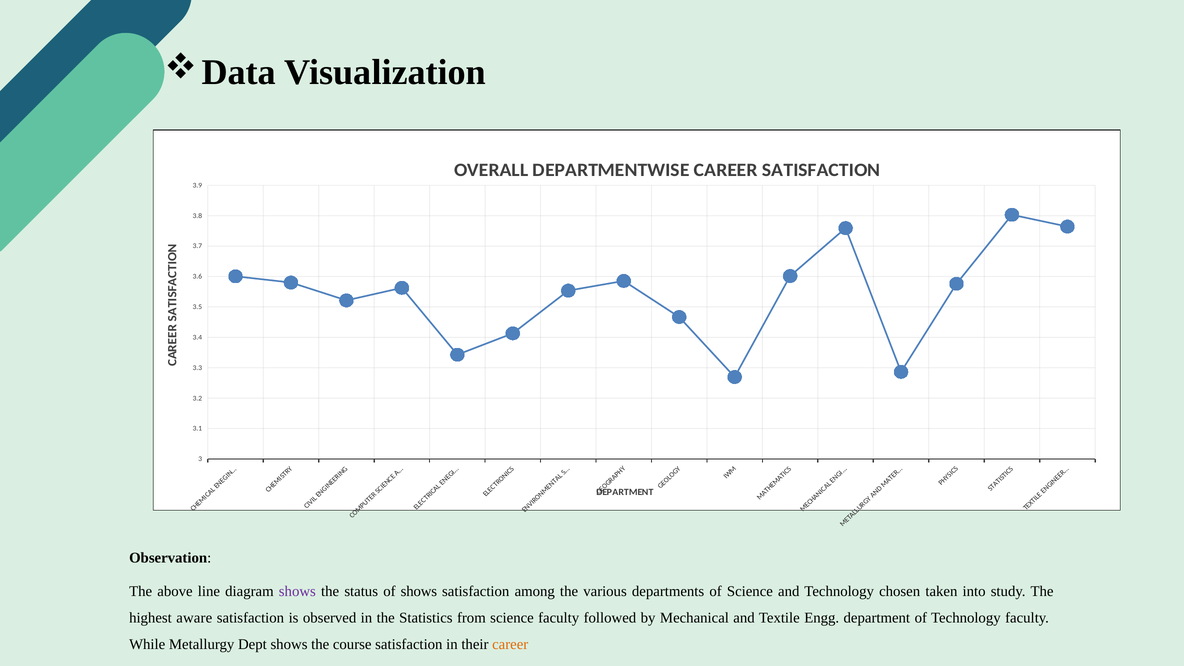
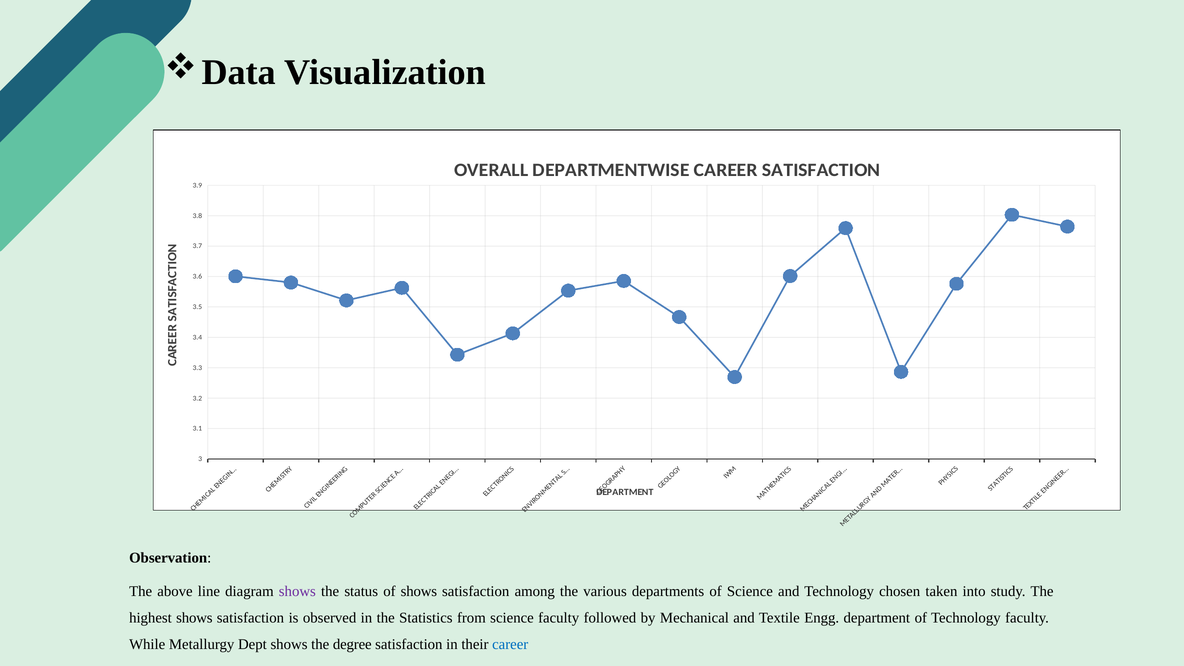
highest aware: aware -> shows (194, 618)
course: course -> degree (352, 644)
career colour: orange -> blue (510, 644)
